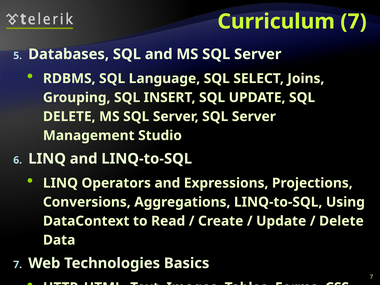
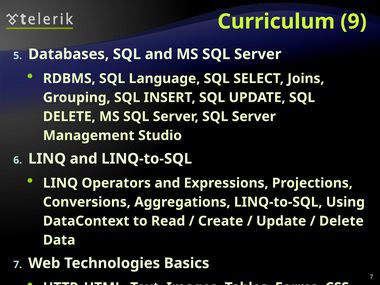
Curriculum 7: 7 -> 9 (354, 22)
